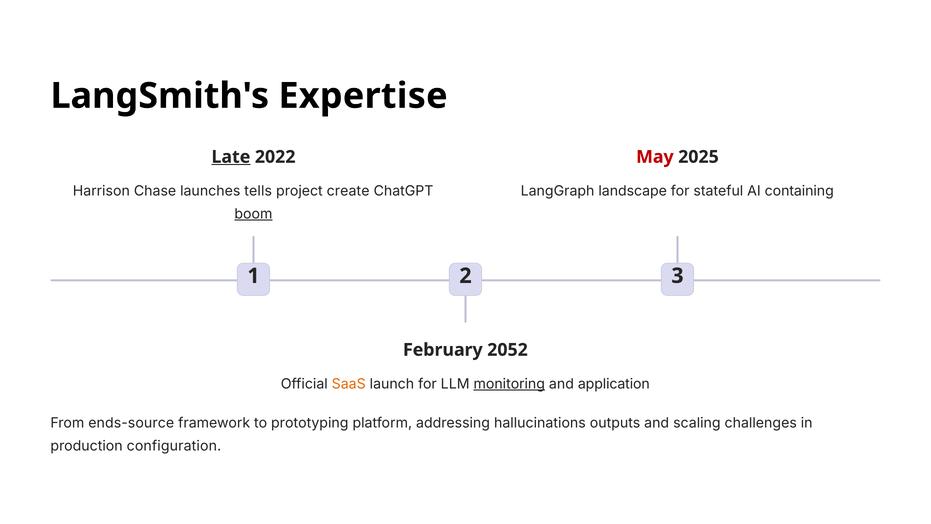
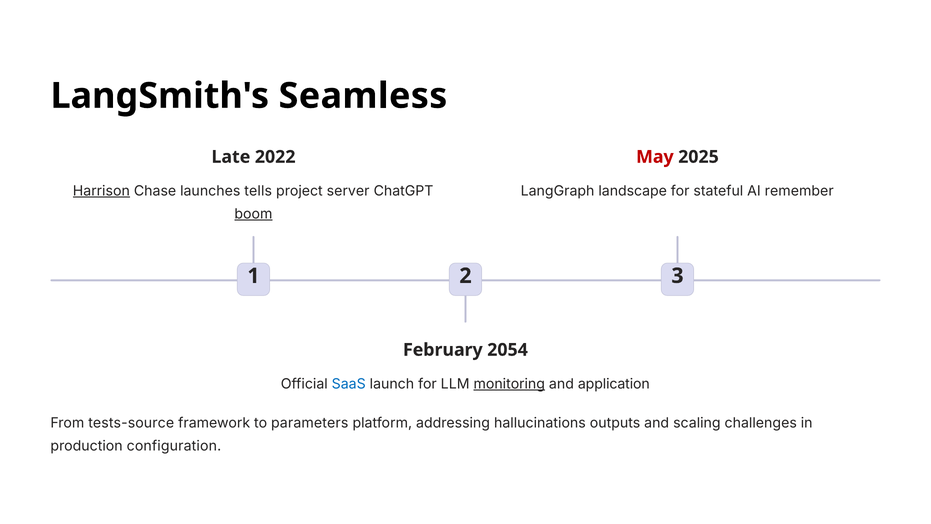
Expertise: Expertise -> Seamless (363, 96)
Late underline: present -> none (231, 157)
Harrison underline: none -> present (101, 191)
create: create -> server (348, 191)
containing: containing -> remember (799, 191)
2052: 2052 -> 2054 (508, 350)
SaaS colour: orange -> blue (349, 384)
ends-source: ends-source -> tests-source (131, 423)
prototyping: prototyping -> parameters (310, 423)
